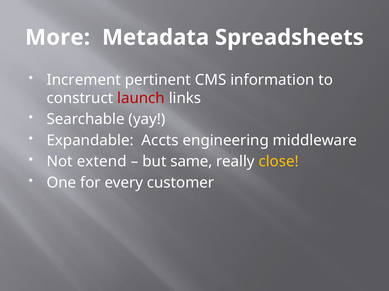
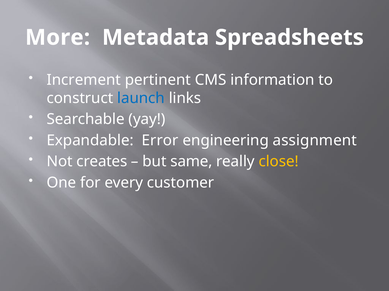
launch colour: red -> blue (141, 98)
Accts: Accts -> Error (160, 141)
middleware: middleware -> assignment (315, 141)
extend: extend -> creates (102, 162)
